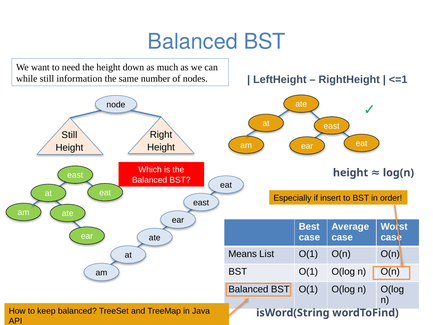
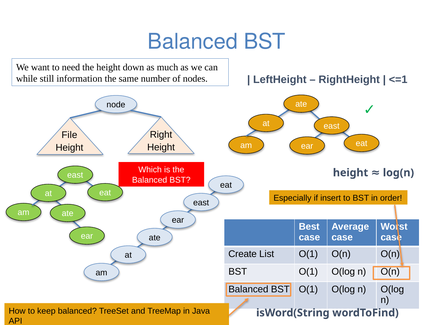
Still: Still -> File (69, 135)
Means: Means -> Create (243, 254)
